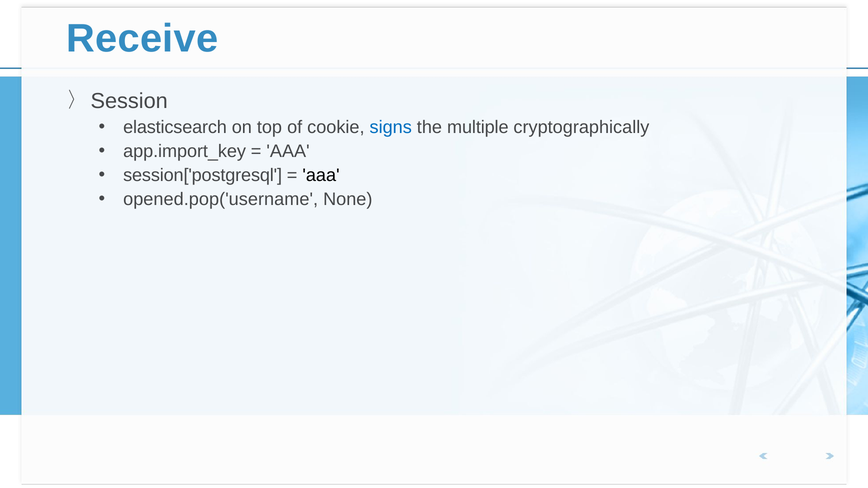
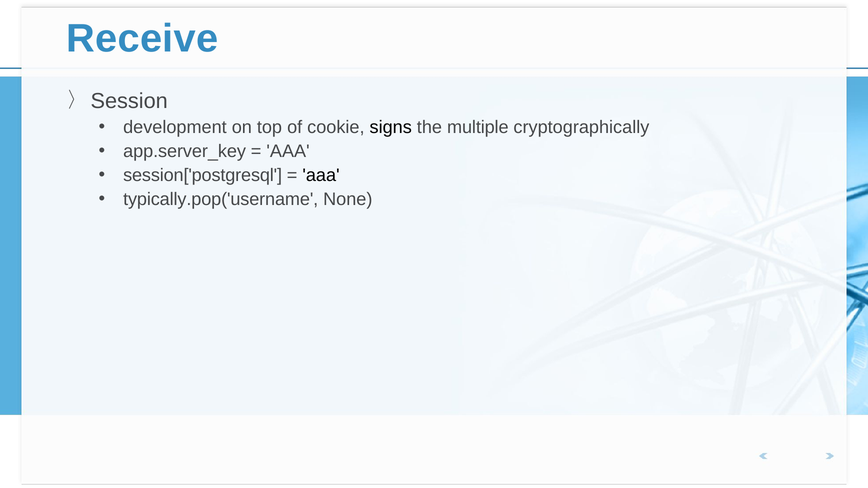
elasticsearch: elasticsearch -> development (175, 127)
signs colour: blue -> black (391, 127)
app.import_key: app.import_key -> app.server_key (185, 151)
opened.pop('username: opened.pop('username -> typically.pop('username (221, 199)
